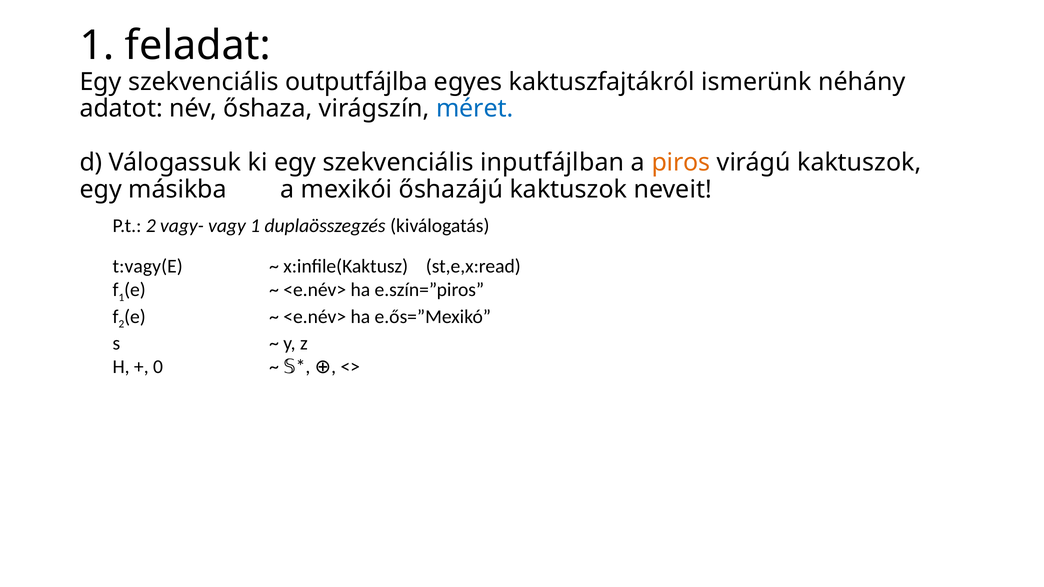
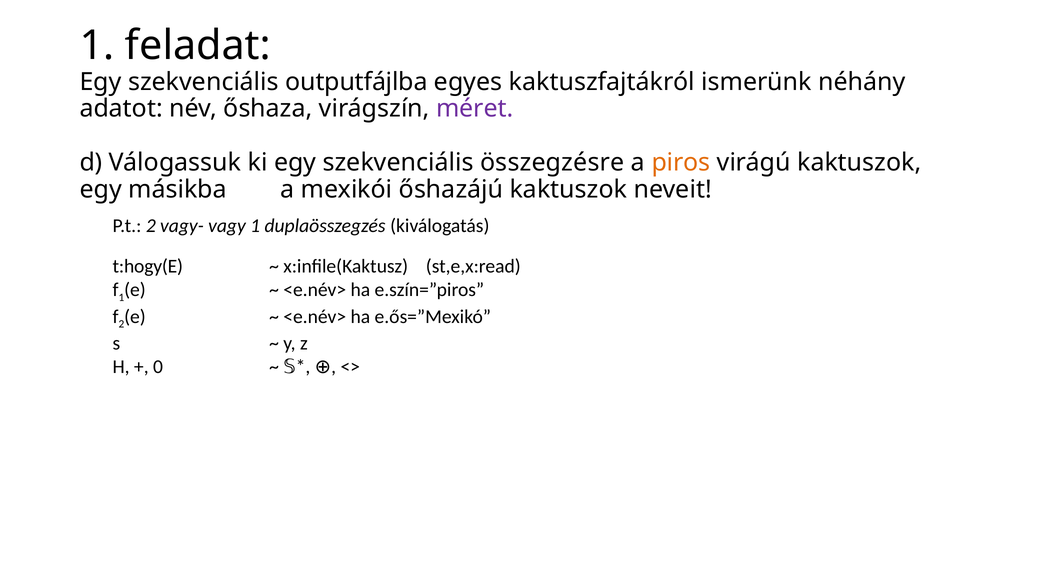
méret colour: blue -> purple (475, 109)
inputfájlban: inputfájlban -> összegzésre (552, 163)
t:vagy(E: t:vagy(E -> t:hogy(E (148, 267)
